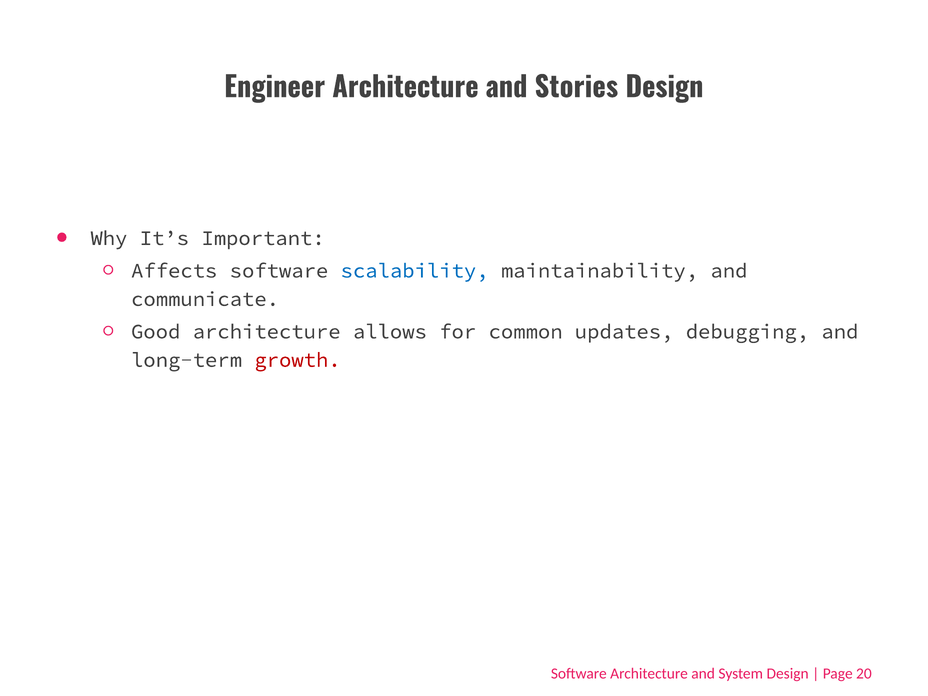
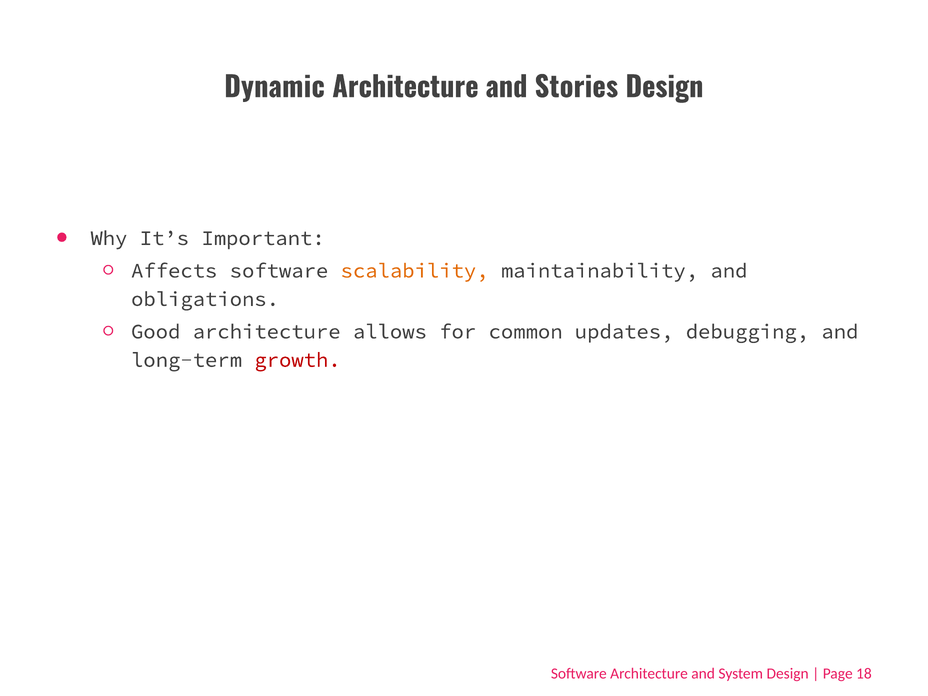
Engineer: Engineer -> Dynamic (275, 88)
scalability colour: blue -> orange (415, 271)
communicate: communicate -> obligations (205, 299)
20: 20 -> 18 (864, 674)
